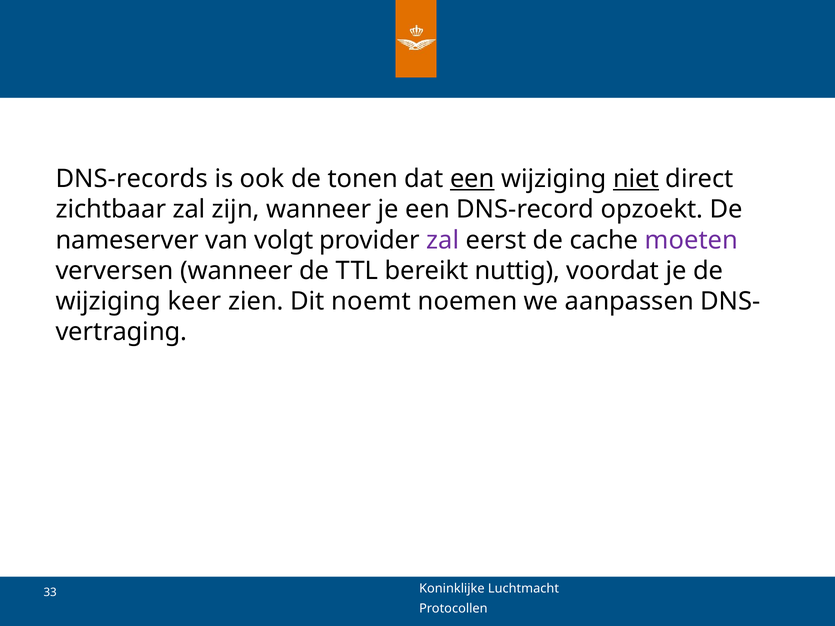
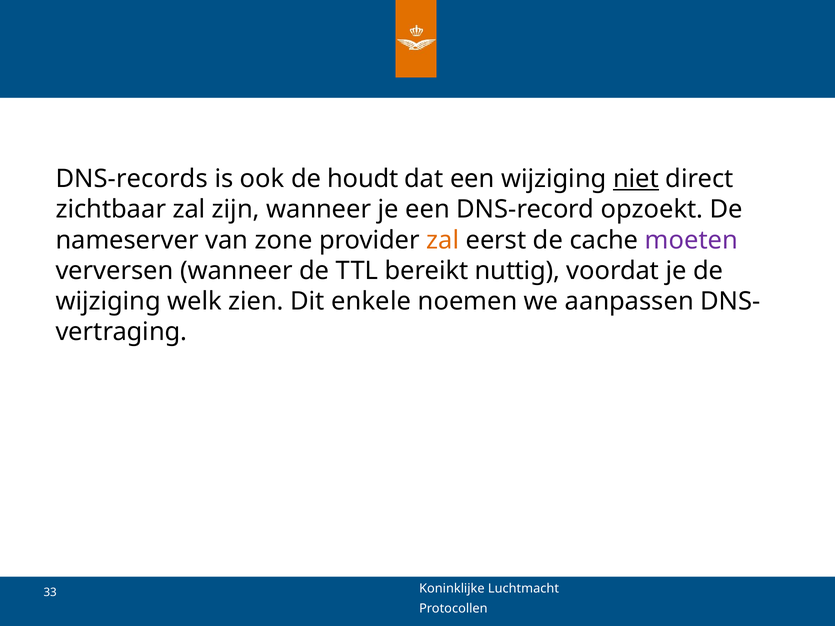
tonen: tonen -> houdt (363, 179)
een underline: present -> none (472, 179)
volgt: volgt -> zone (284, 240)
zal colour: purple -> orange (443, 240)
keer: keer -> welk (195, 301)
noemt: noemt -> enkele (371, 301)
